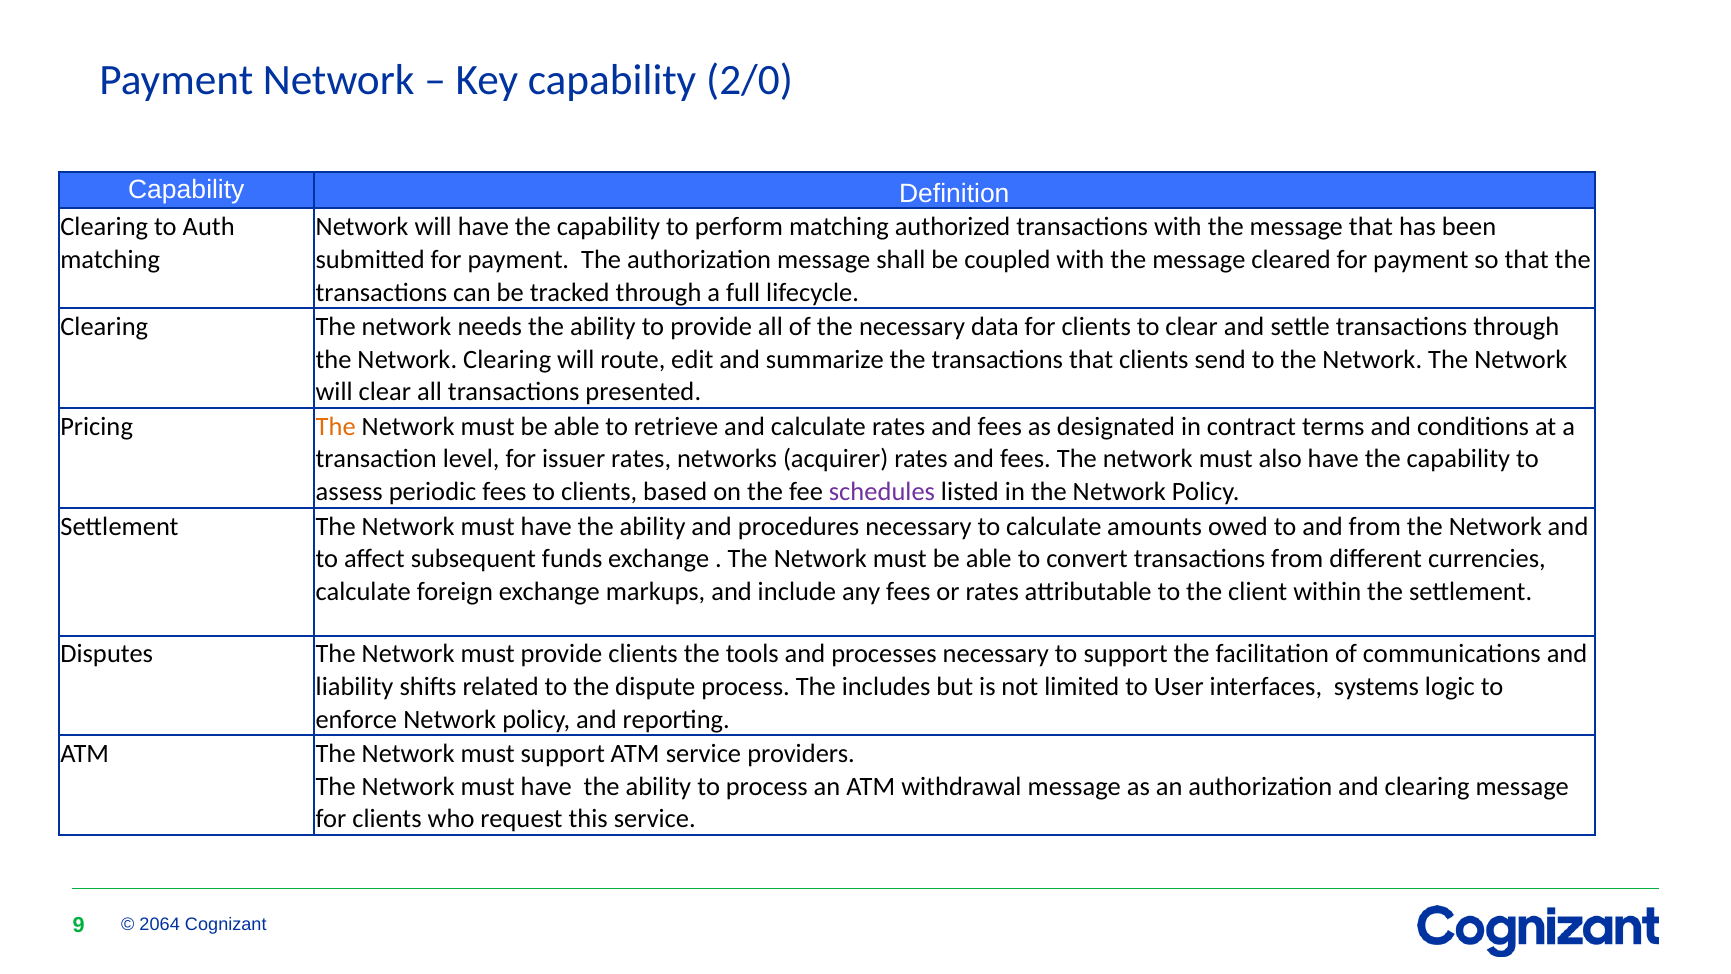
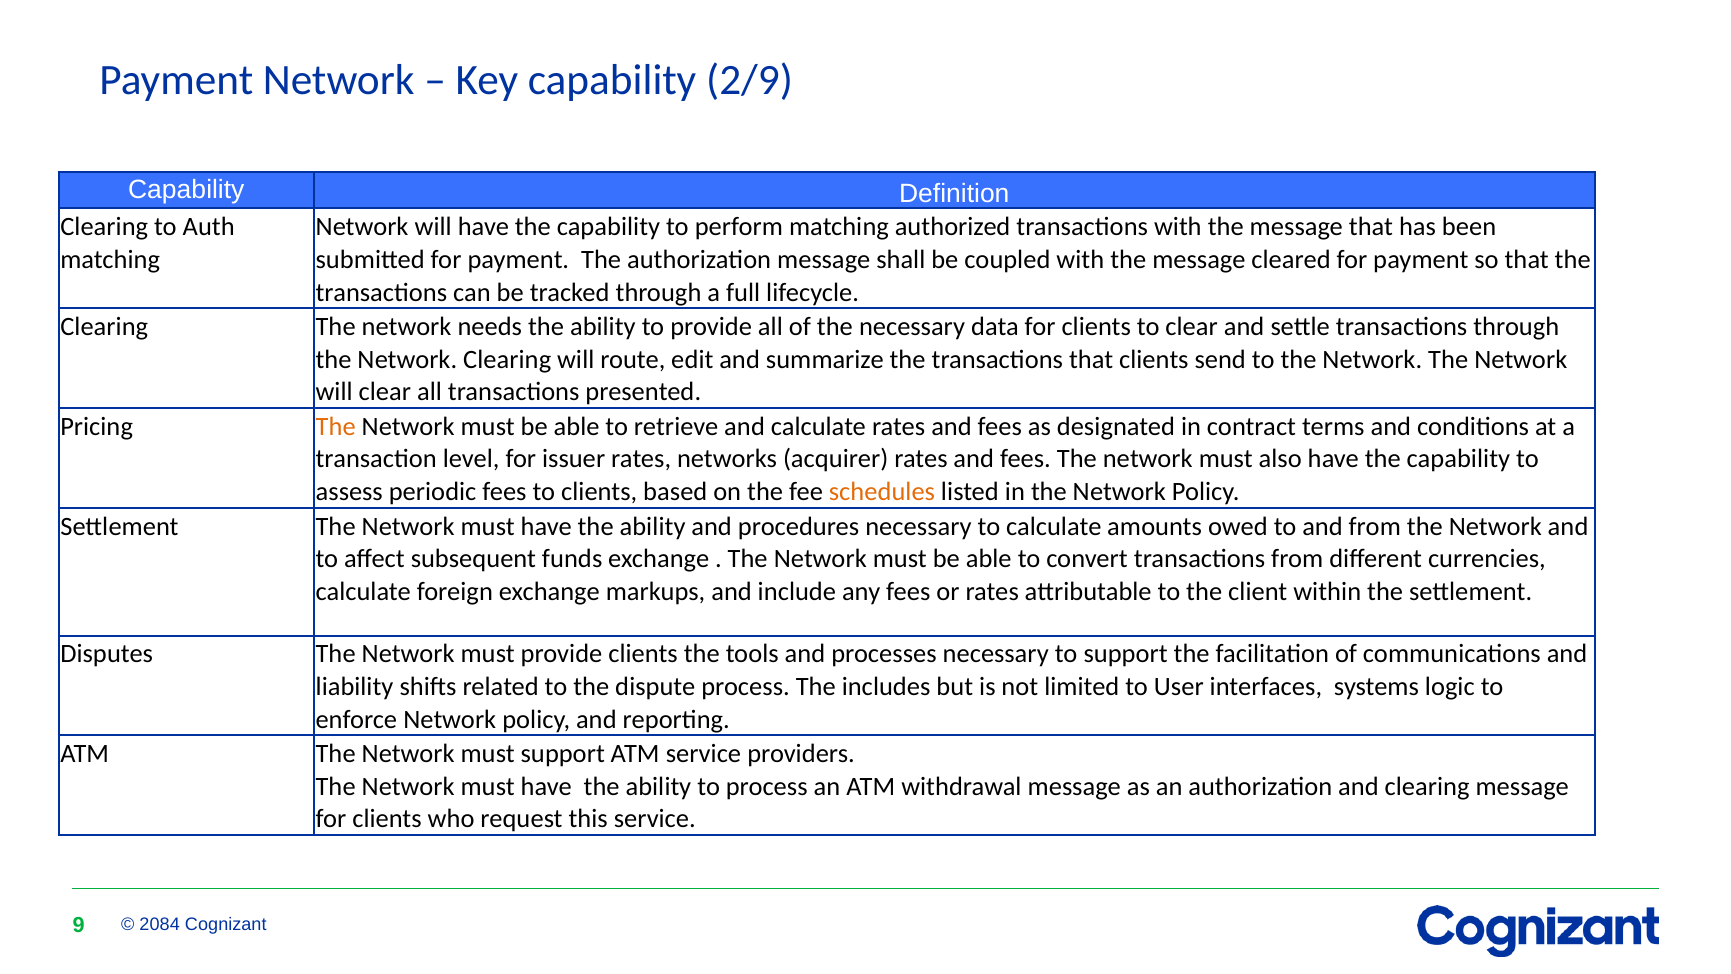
2/0: 2/0 -> 2/9 (750, 80)
schedules colour: purple -> orange (882, 492)
2064: 2064 -> 2084 (160, 925)
